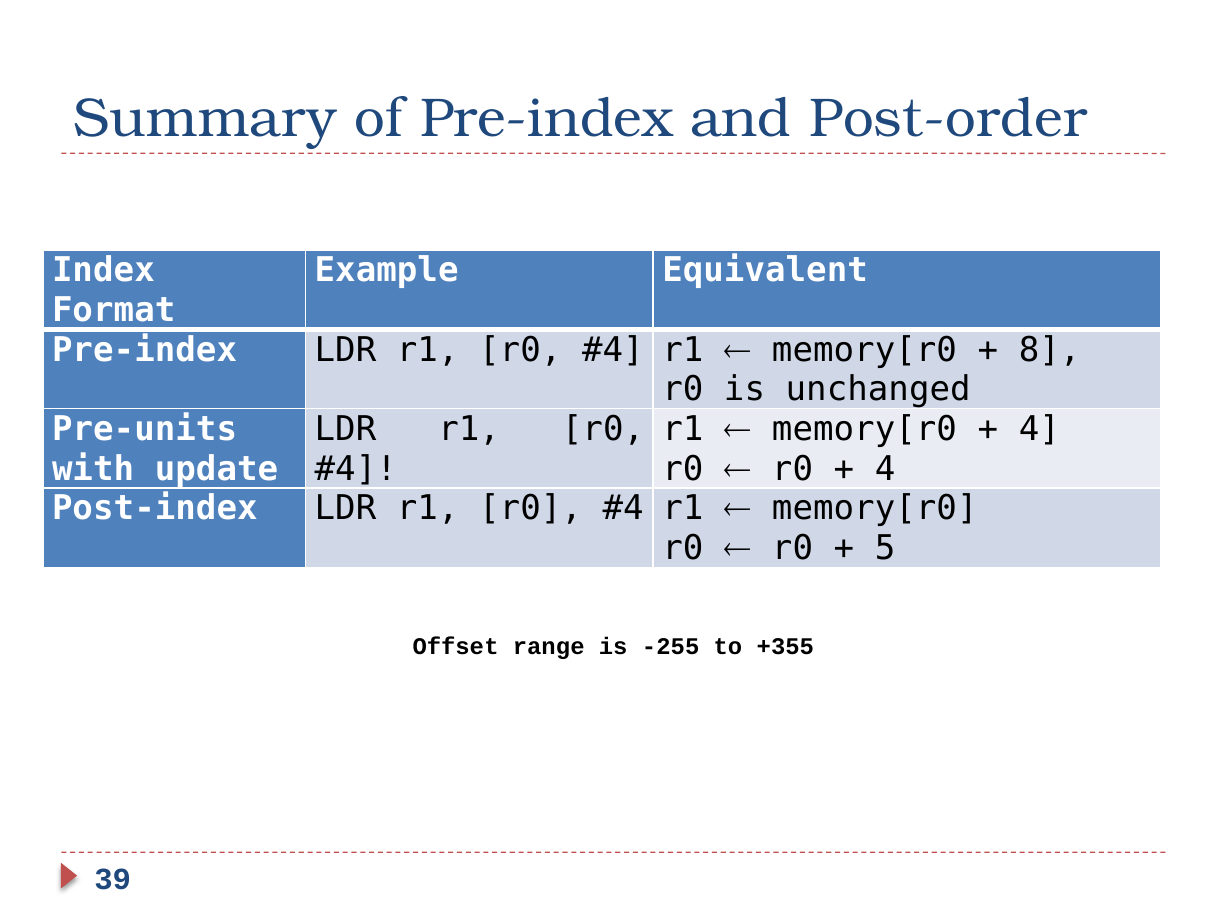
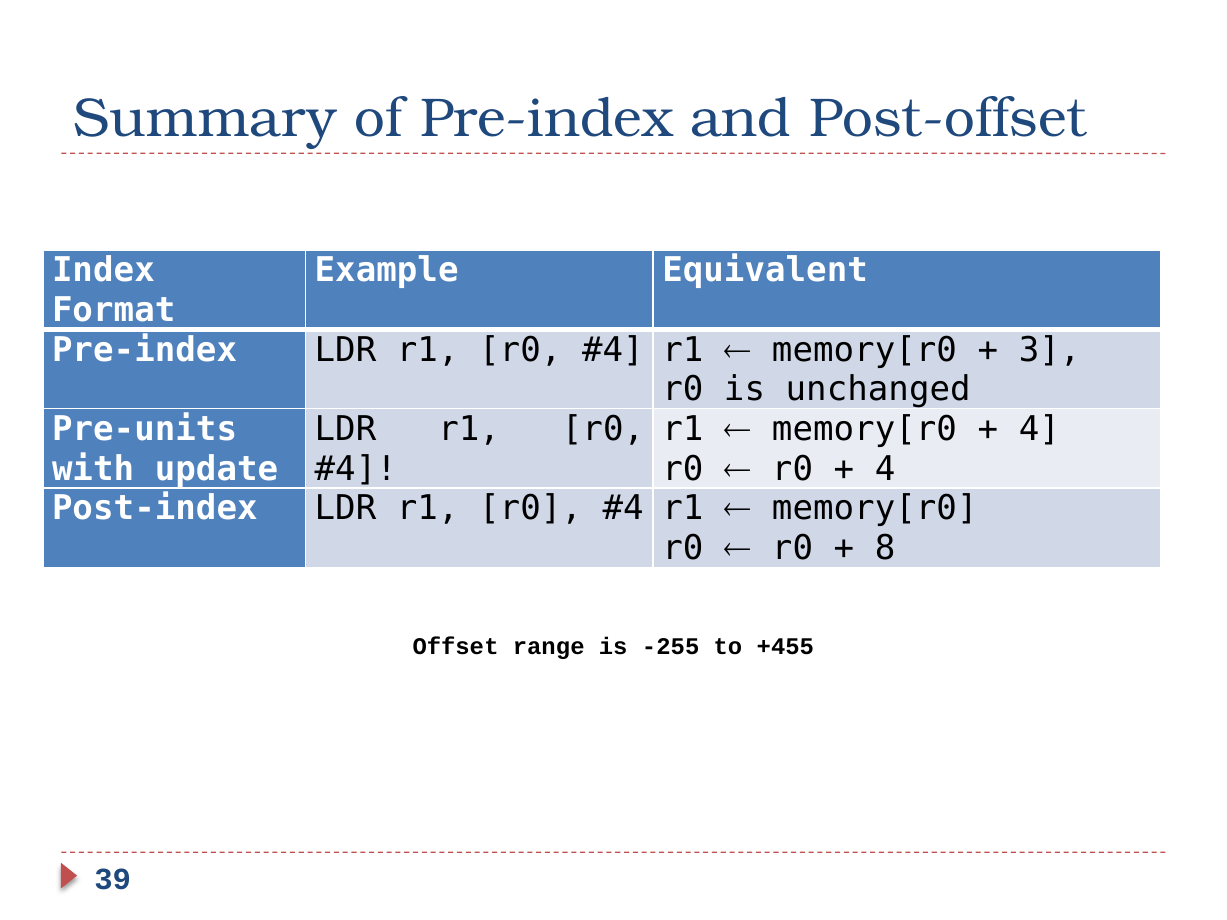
Post-order: Post-order -> Post-offset (948, 118)
8: 8 -> 3 (1050, 350)
5: 5 -> 8 (885, 548)
+355: +355 -> +455 (785, 647)
